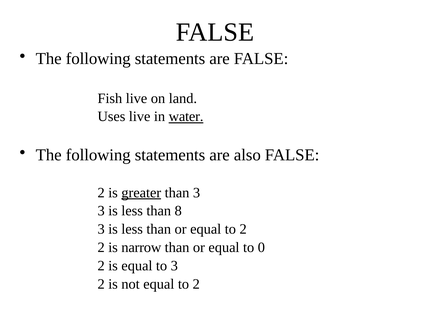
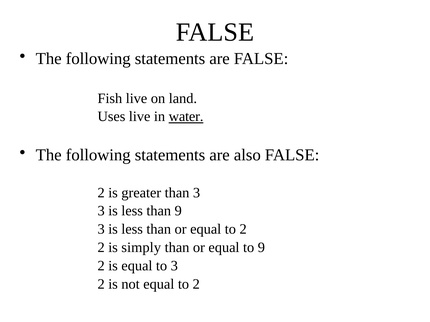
greater underline: present -> none (141, 193)
than 8: 8 -> 9 (178, 211)
narrow: narrow -> simply (141, 248)
to 0: 0 -> 9 (261, 248)
